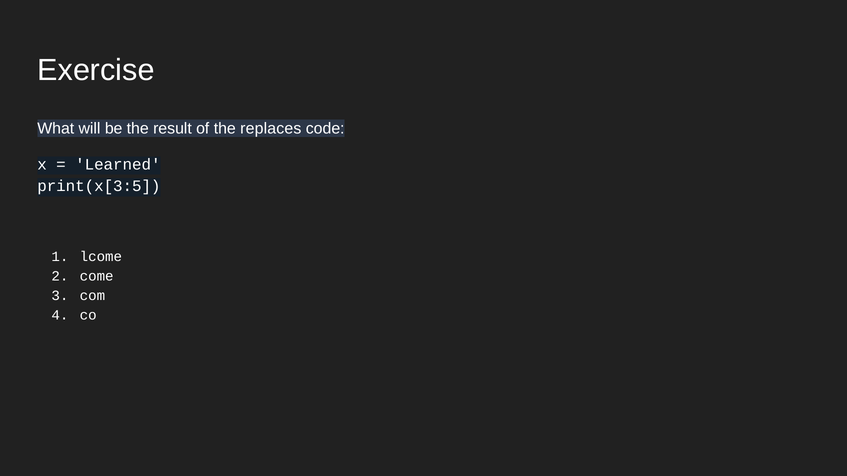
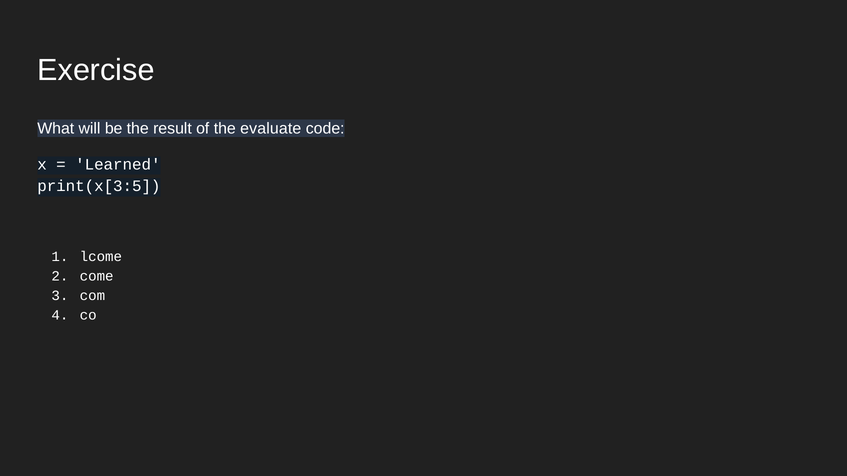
replaces: replaces -> evaluate (271, 129)
